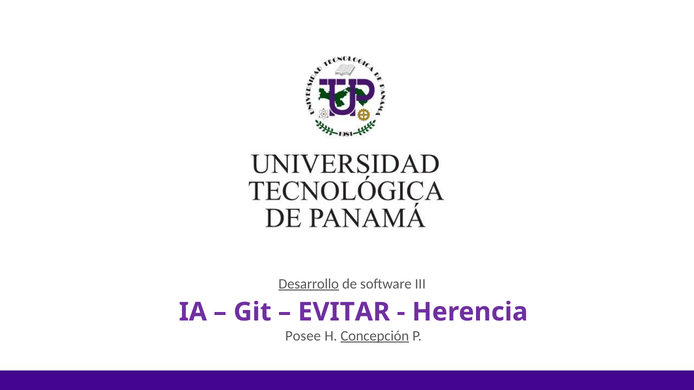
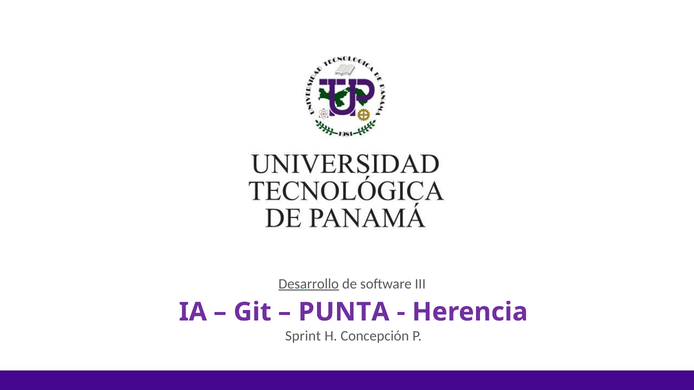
EVITAR: EVITAR -> PUNTA (344, 312)
Posee: Posee -> Sprint (303, 336)
Concepción underline: present -> none (375, 336)
